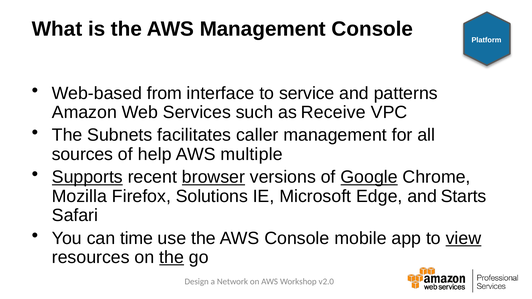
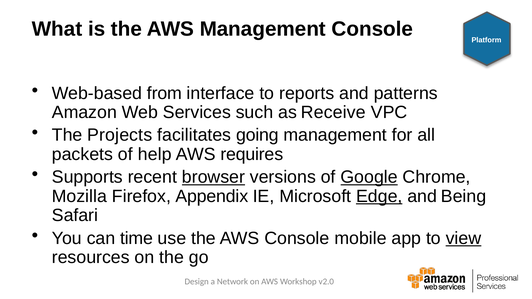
service: service -> reports (307, 93)
Subnets: Subnets -> Projects (120, 135)
caller: caller -> going (257, 135)
sources: sources -> packets (82, 154)
multiple: multiple -> requires (252, 154)
Supports underline: present -> none (87, 177)
Solutions: Solutions -> Appendix (212, 196)
Edge underline: none -> present (379, 196)
Starts: Starts -> Being (464, 196)
the underline: present -> none (172, 258)
